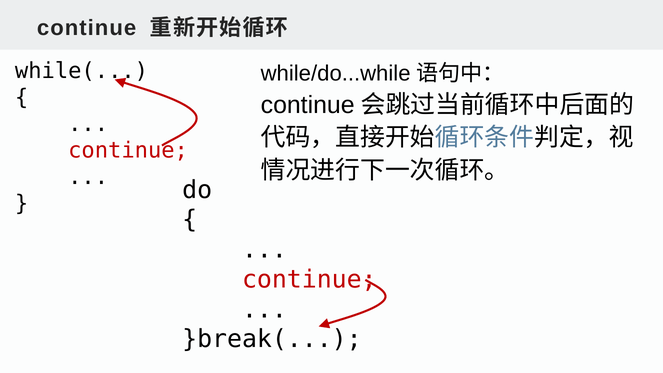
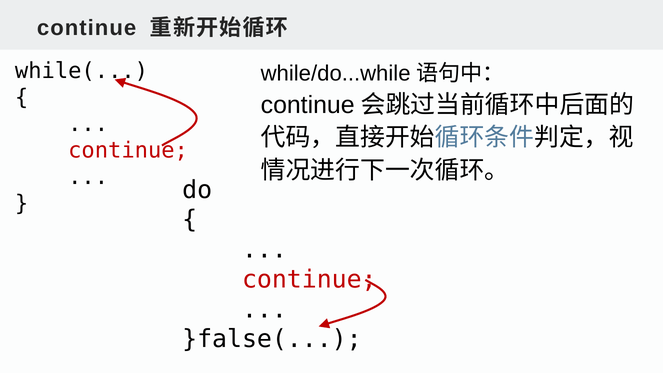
}break(: }break( -> }false( (272, 339)
